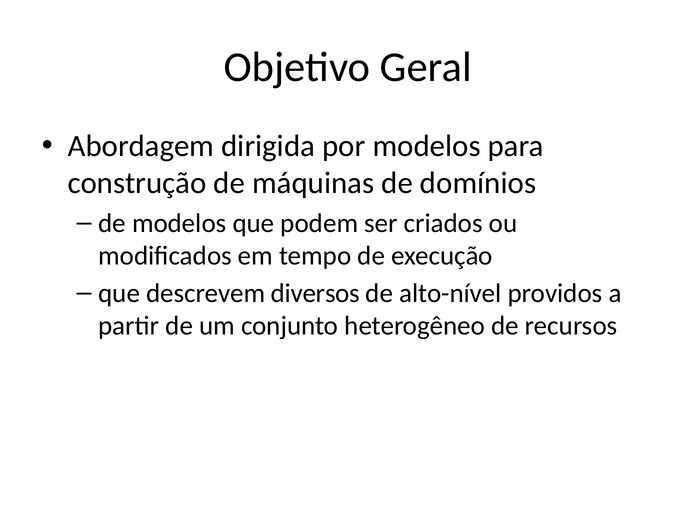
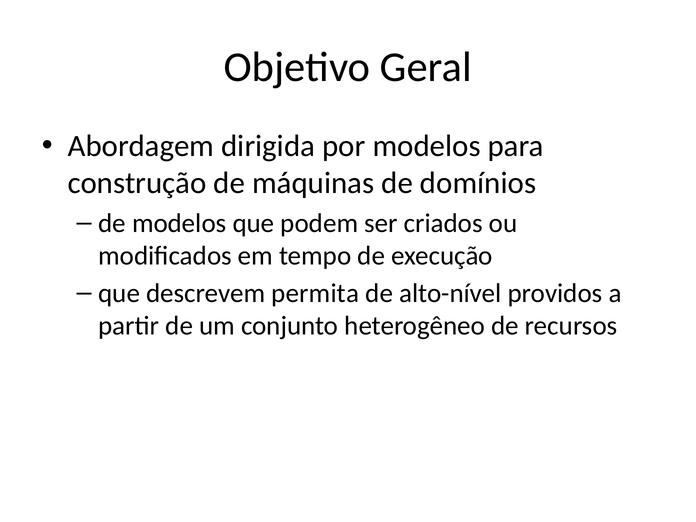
diversos: diversos -> permita (315, 294)
